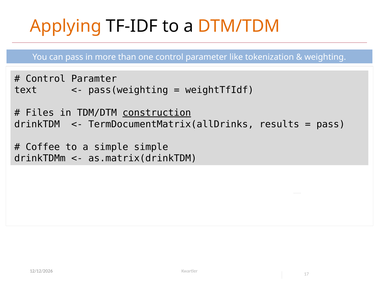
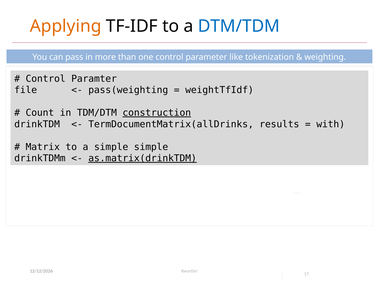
DTM/TDM colour: orange -> blue (239, 26)
text: text -> file (26, 90)
Files: Files -> Count (40, 113)
pass: pass -> with (331, 124)
Coffee: Coffee -> Matrix (43, 147)
as.matrix(drinkTDM underline: none -> present (143, 158)
